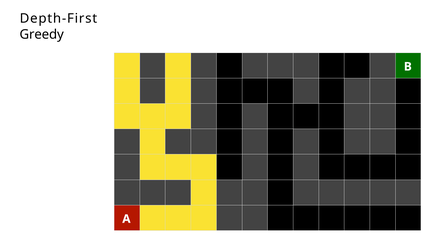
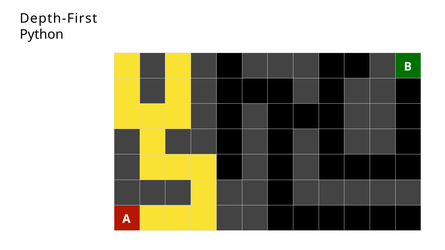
Greedy: Greedy -> Python (42, 35)
